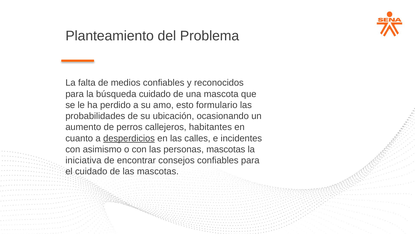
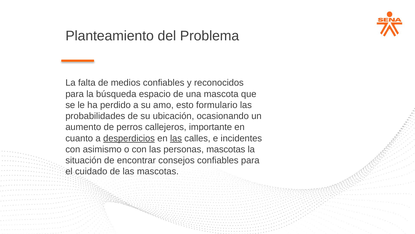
búsqueda cuidado: cuidado -> espacio (155, 94)
habitantes: habitantes -> importante (210, 127)
las underline: none -> present (176, 138)
iniciativa: iniciativa -> situación (84, 160)
